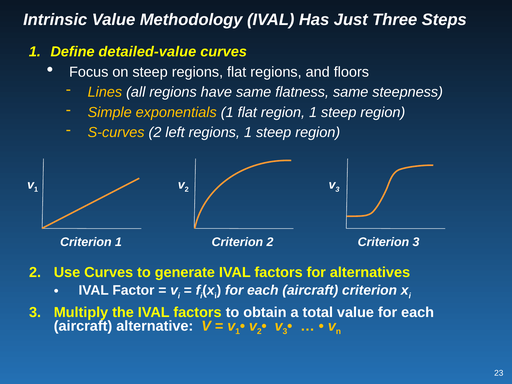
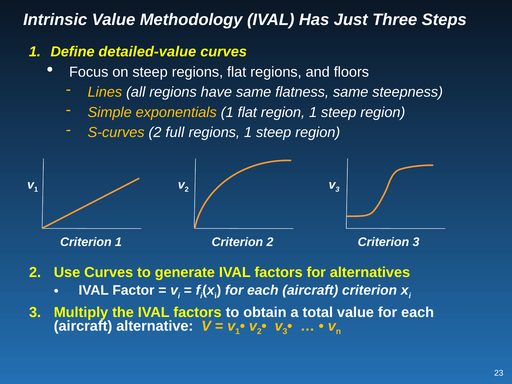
left: left -> full (175, 132)
